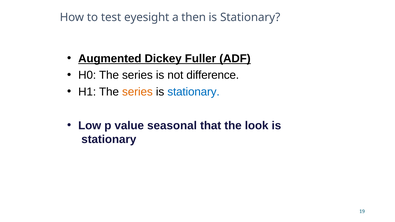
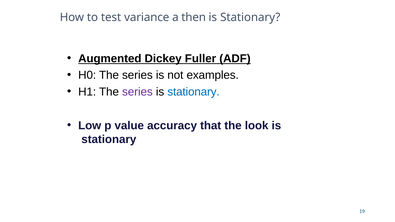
eyesight: eyesight -> variance (147, 17)
difference: difference -> examples (213, 75)
series colour: orange -> purple (137, 92)
seasonal: seasonal -> accuracy (172, 126)
